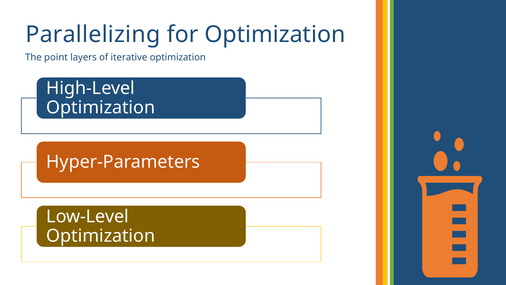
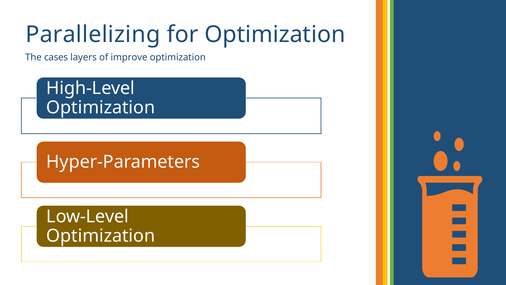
point: point -> cases (56, 57)
iterative: iterative -> improve (129, 57)
